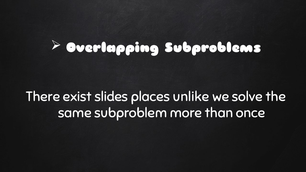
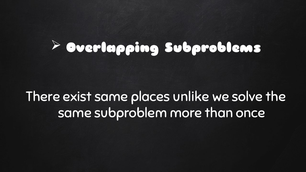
exist slides: slides -> same (111, 97)
